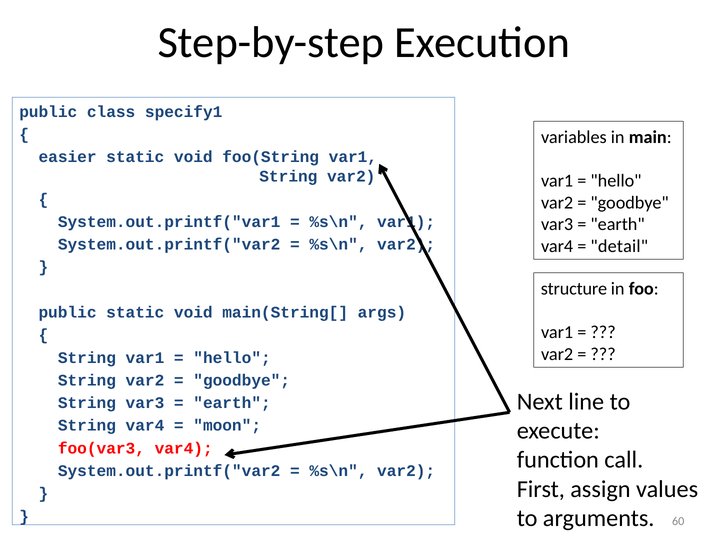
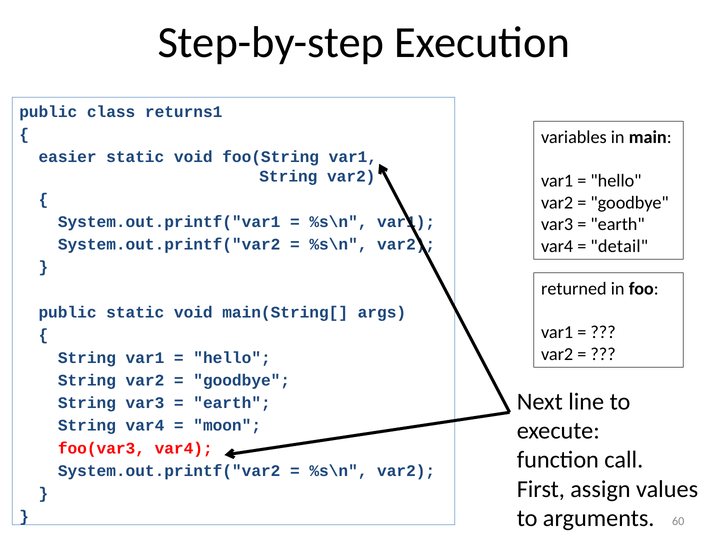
specify1: specify1 -> returns1 (184, 112)
structure: structure -> returned (574, 289)
